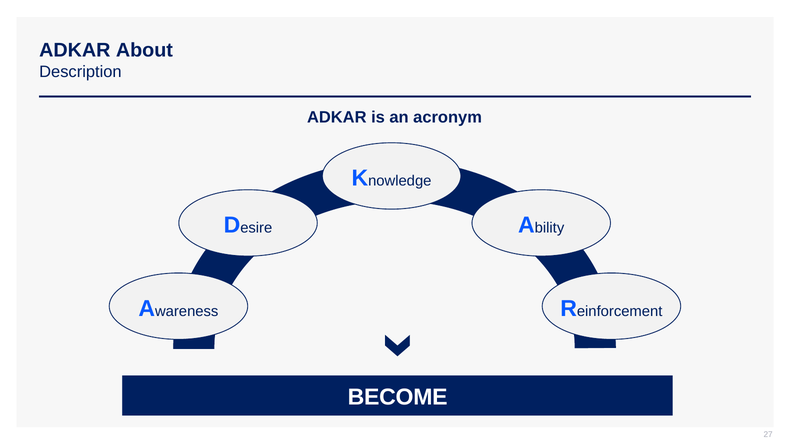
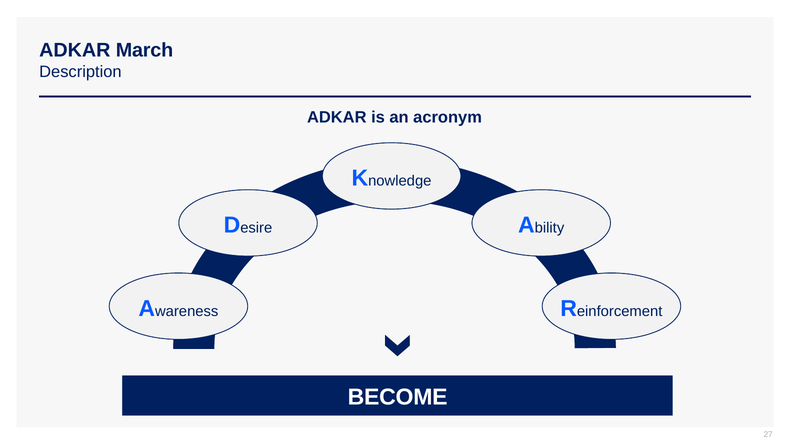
About: About -> March (145, 50)
